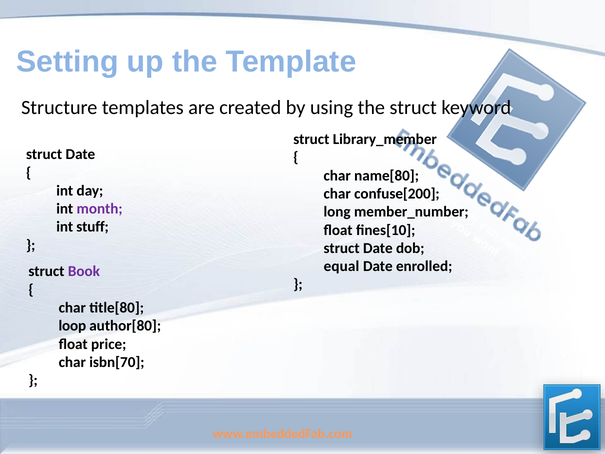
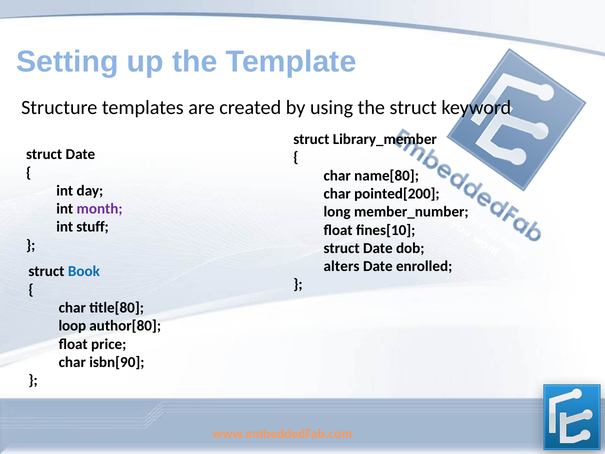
confuse[200: confuse[200 -> pointed[200 (397, 194)
equal: equal -> alters (342, 266)
Book colour: purple -> blue (84, 271)
isbn[70: isbn[70 -> isbn[90 (117, 362)
